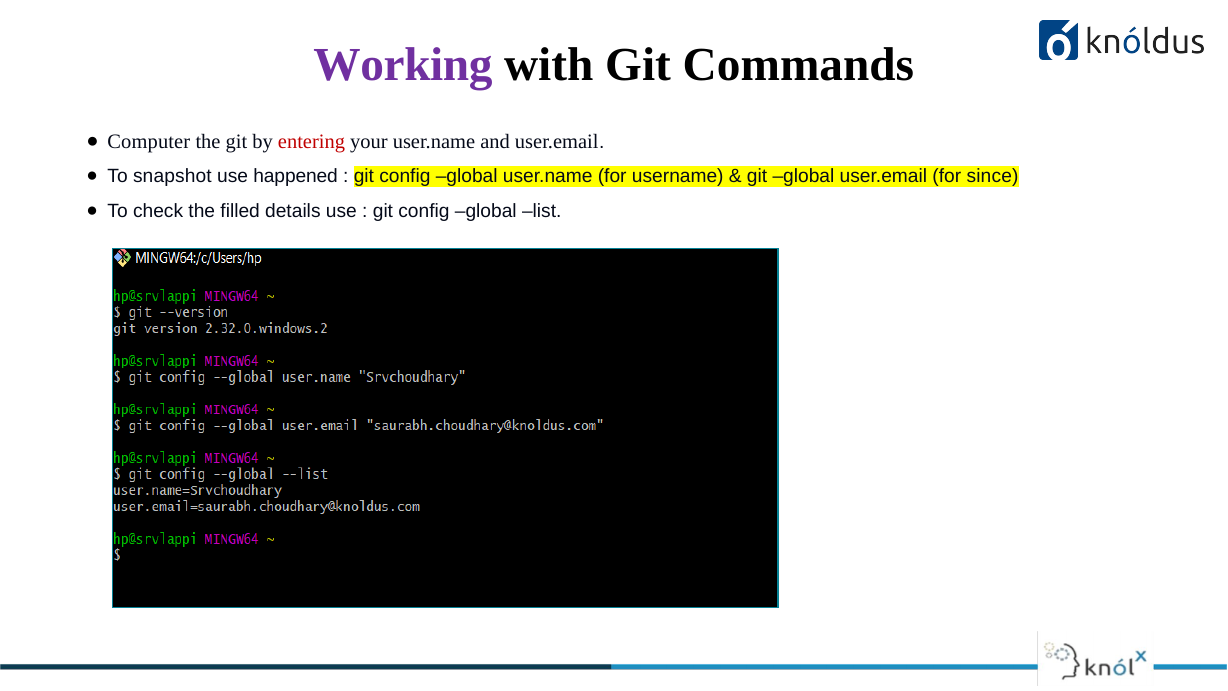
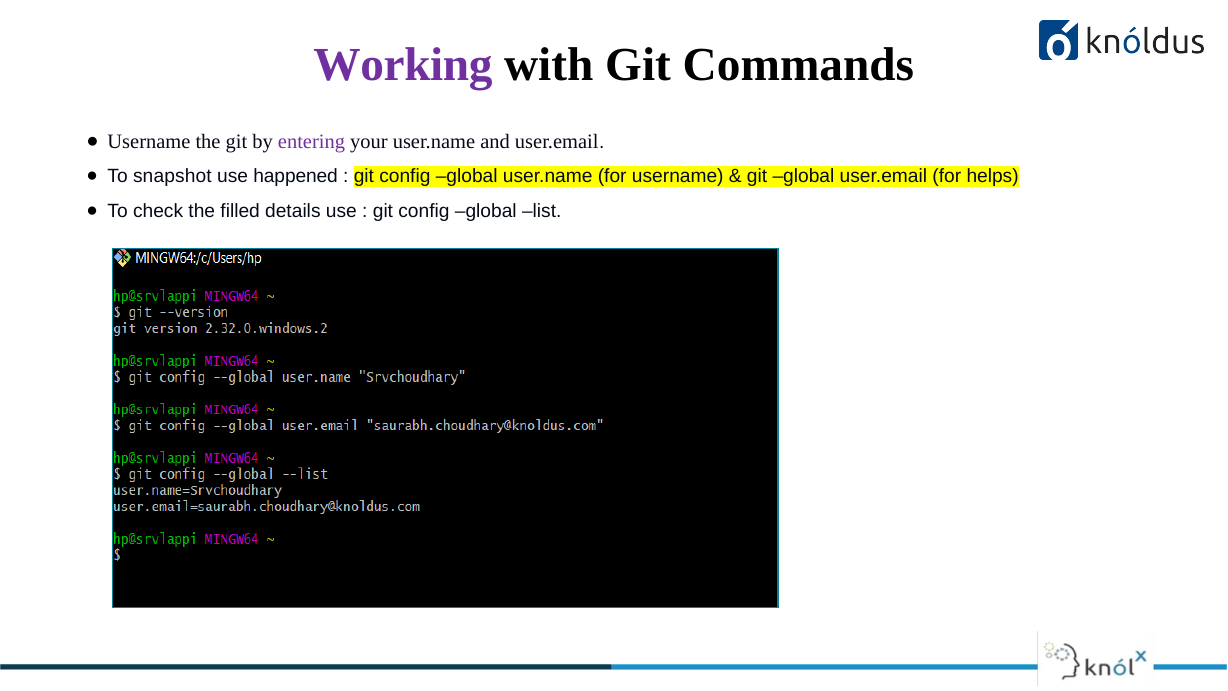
Computer: Computer -> Username (149, 141)
entering colour: red -> purple (311, 141)
since: since -> helps (993, 177)
